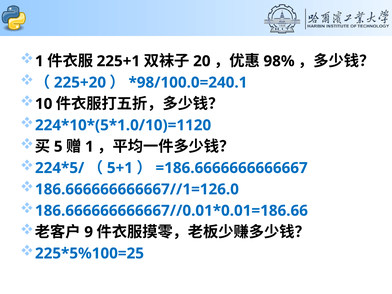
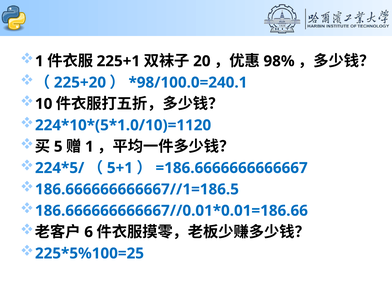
186.666666666667//1=126.0: 186.666666666667//1=126.0 -> 186.666666666667//1=186.5 (137, 189)
9: 9 -> 6 (89, 232)
